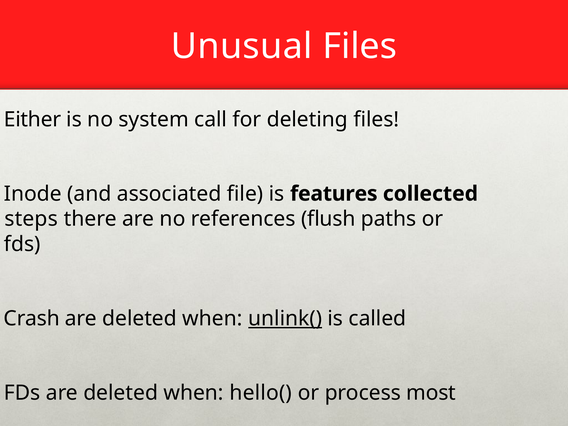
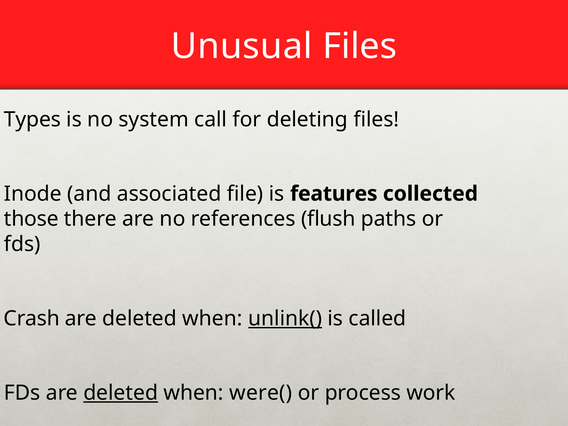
Either: Either -> Types (32, 119)
steps: steps -> those (31, 219)
deleted underline: none -> present (121, 393)
hello(: hello( -> were( (261, 393)
most: most -> work (431, 393)
